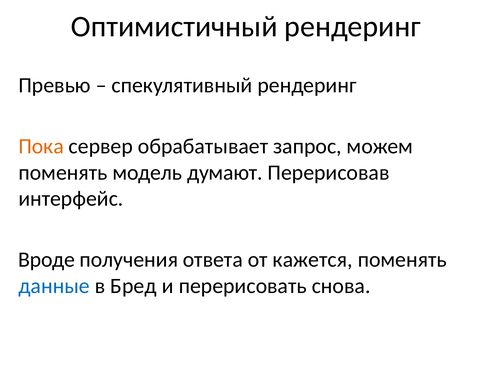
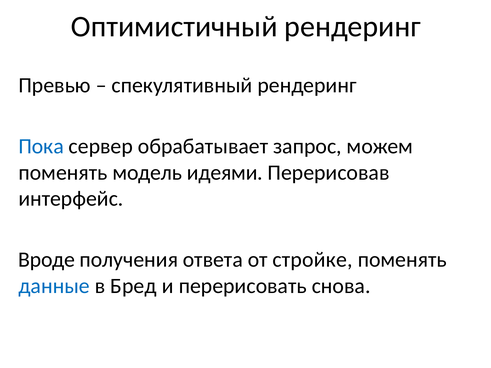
Пока colour: orange -> blue (41, 146)
думают: думают -> идеями (225, 173)
кажется: кажется -> стройке (313, 260)
